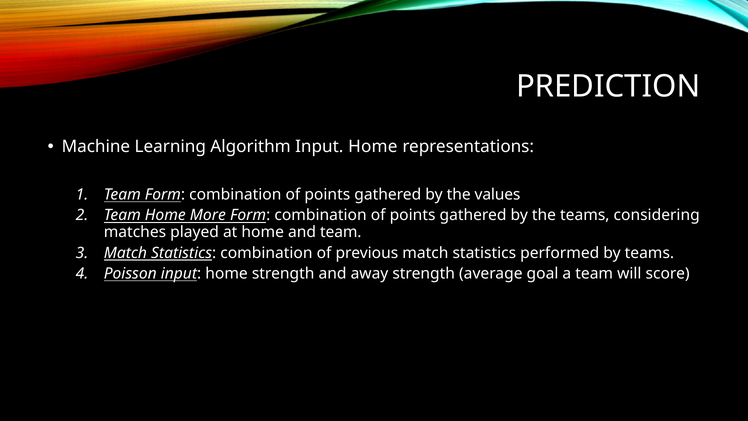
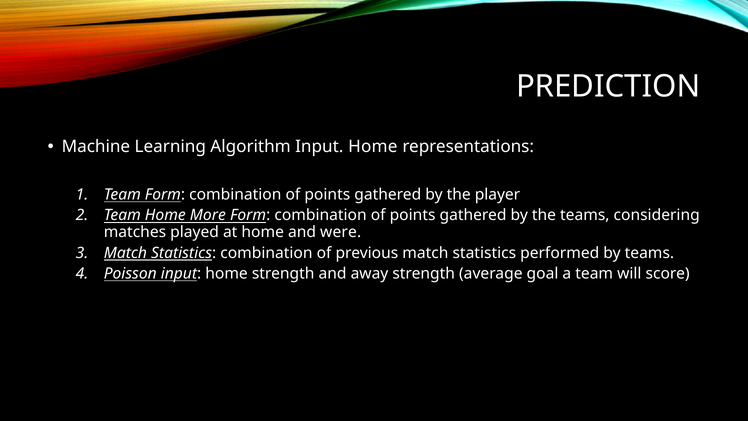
values: values -> player (497, 194)
and team: team -> were (341, 232)
